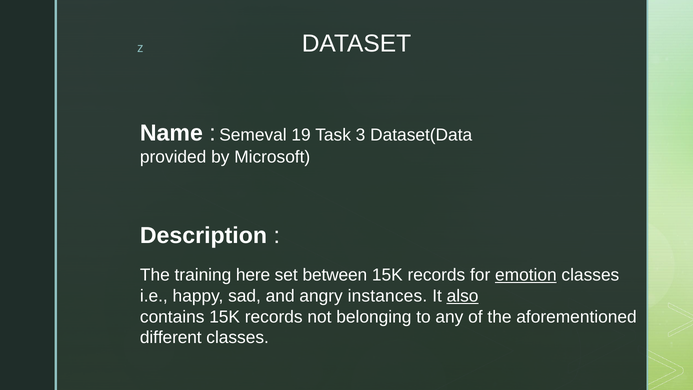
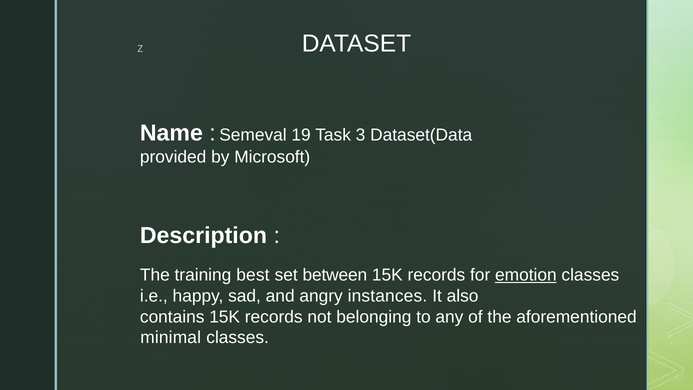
here: here -> best (253, 275)
also underline: present -> none (463, 296)
different: different -> minimal (171, 337)
